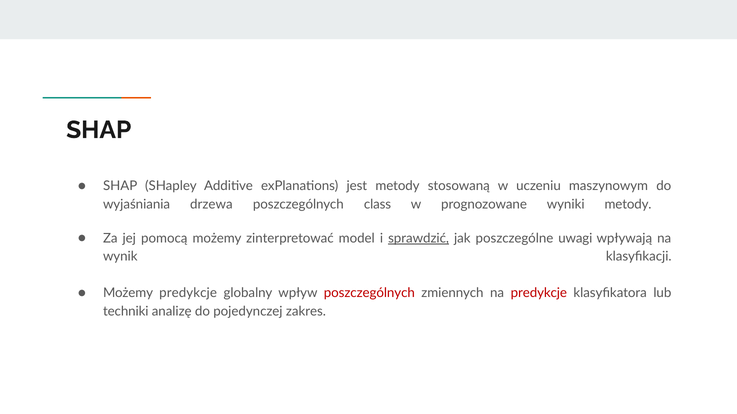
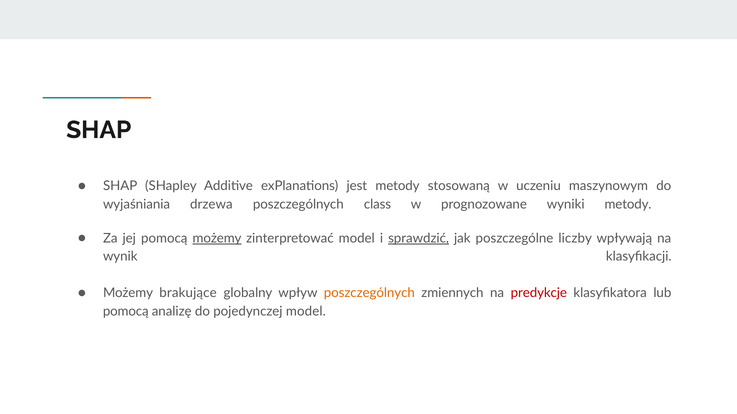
możemy underline: none -> present (217, 239)
uwagi: uwagi -> liczby (575, 239)
Możemy predykcje: predykcje -> brakujące (188, 293)
poszczególnych colour: red -> orange (369, 293)
techniki: techniki -> pomocą (126, 312)
pojedynczej zakres: zakres -> model (306, 312)
